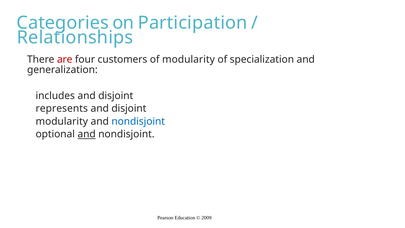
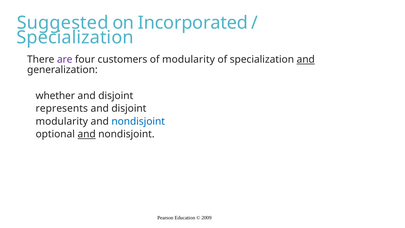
Categories: Categories -> Suggested (63, 23)
Participation: Participation -> Incorporated (193, 23)
Relationships: Relationships -> Specialization (75, 37)
are colour: red -> purple (65, 60)
and underline: none -> present (306, 60)
includes: includes -> whether (55, 96)
